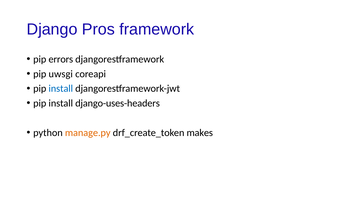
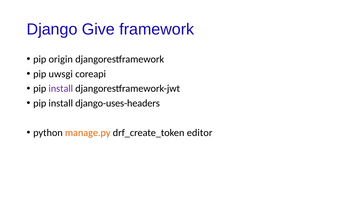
Pros: Pros -> Give (98, 29)
errors: errors -> origin (61, 59)
install colour: blue -> purple (61, 89)
makes: makes -> editor (200, 133)
